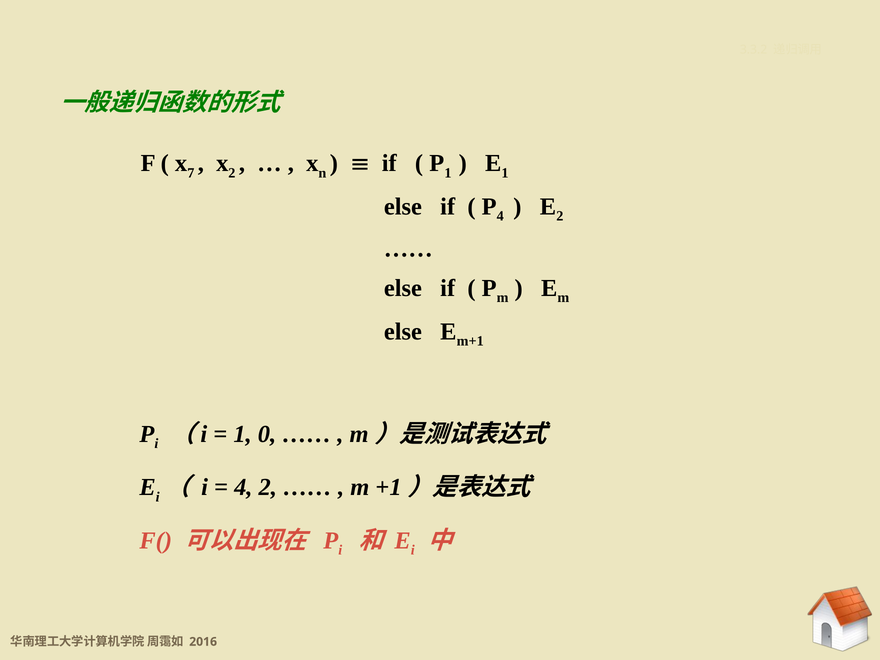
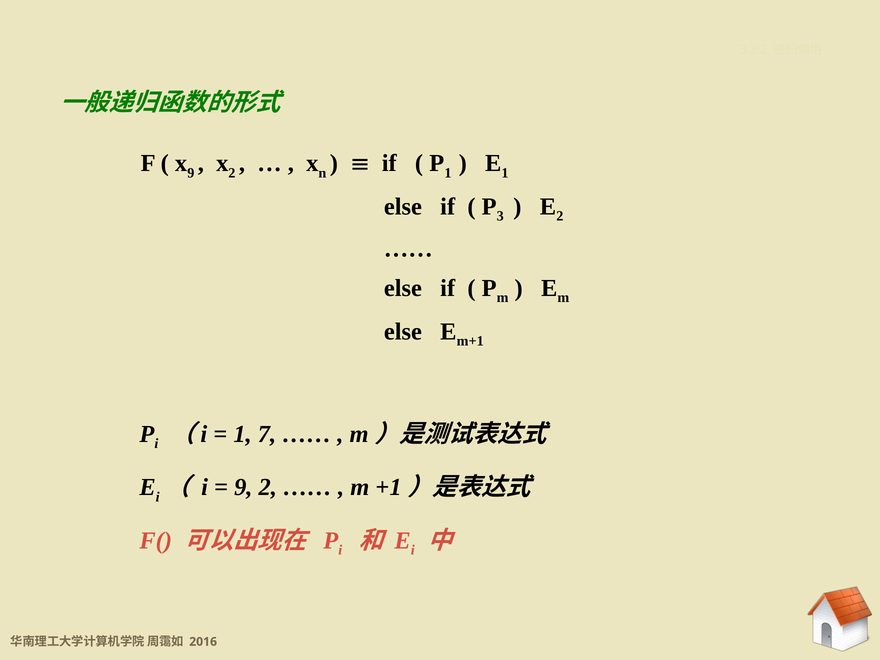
7: 7 -> 9 (191, 173)
4: 4 -> 3 (500, 216)
0: 0 -> 7 (267, 434)
4: 4 -> 9 (243, 487)
